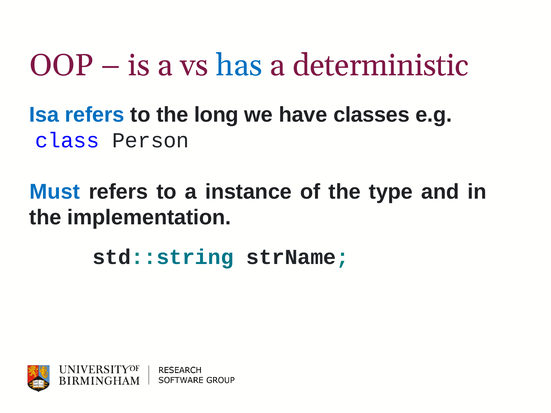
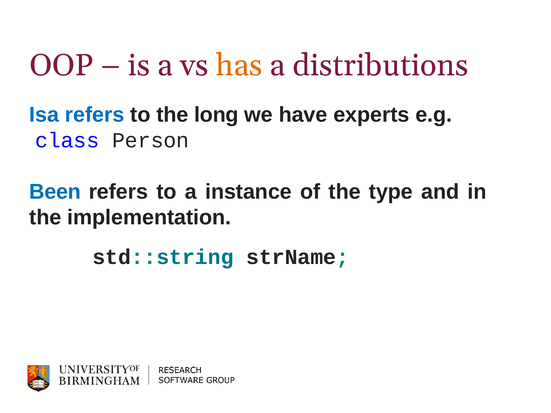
has colour: blue -> orange (239, 65)
deterministic: deterministic -> distributions (380, 65)
classes: classes -> experts (371, 115)
Must: Must -> Been (55, 192)
